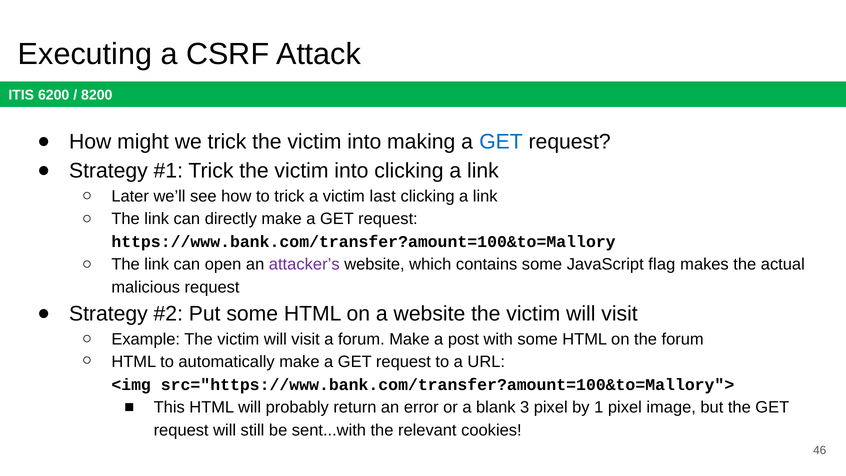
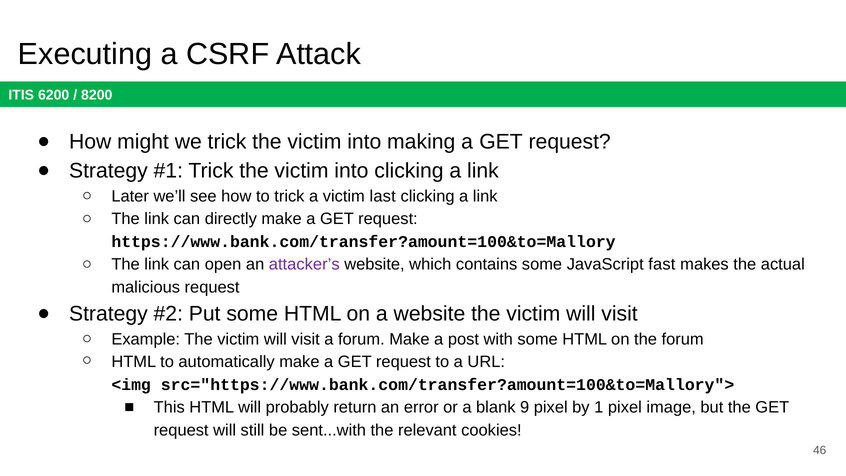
GET colour: blue -> black (501, 142)
flag: flag -> fast (662, 264)
3: 3 -> 9 (525, 407)
